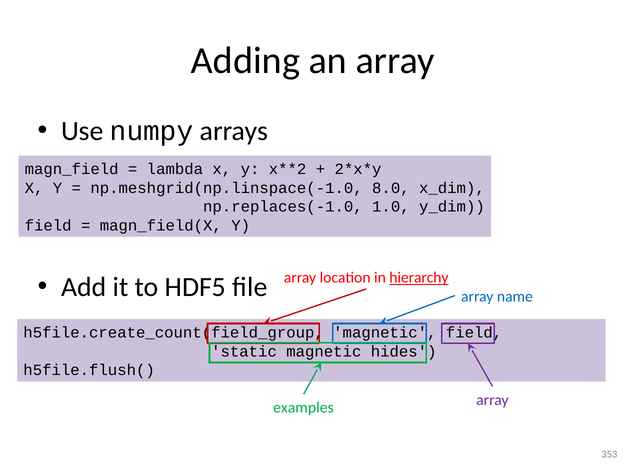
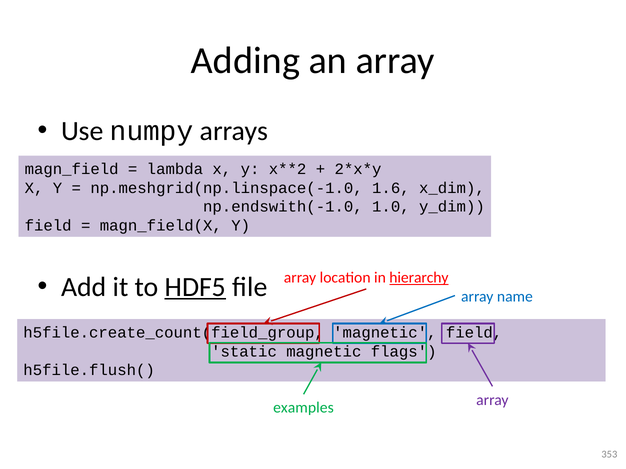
8.0: 8.0 -> 1.6 (391, 188)
np.replaces(-1.0: np.replaces(-1.0 -> np.endswith(-1.0 (283, 207)
HDF5 underline: none -> present (195, 287)
hides: hides -> flags (404, 352)
